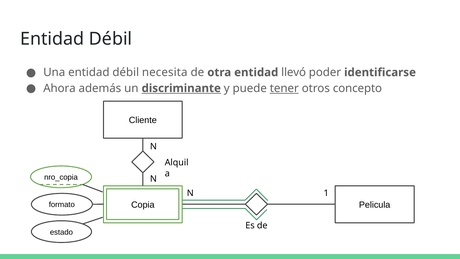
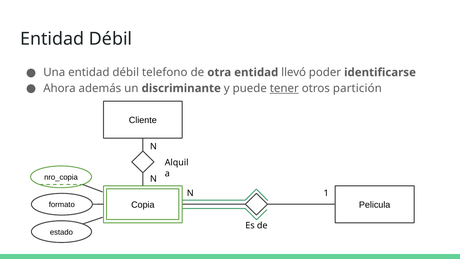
necesita: necesita -> telefono (165, 72)
discriminante underline: present -> none (181, 88)
concepto: concepto -> partición (357, 88)
